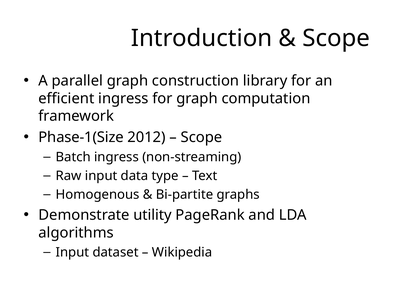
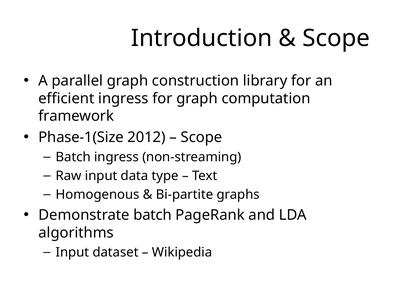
Demonstrate utility: utility -> batch (153, 215)
